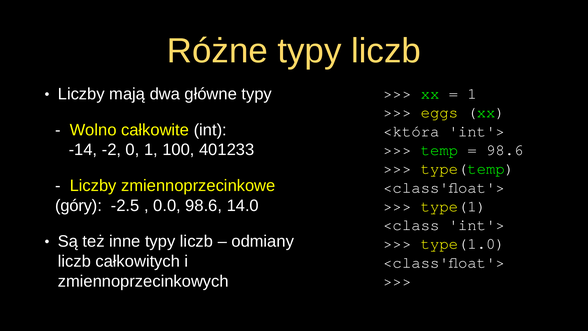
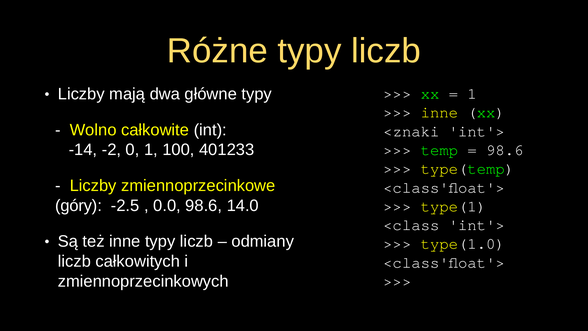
eggs: eggs -> inne (439, 112)
<która: <która -> <znaki (411, 131)
